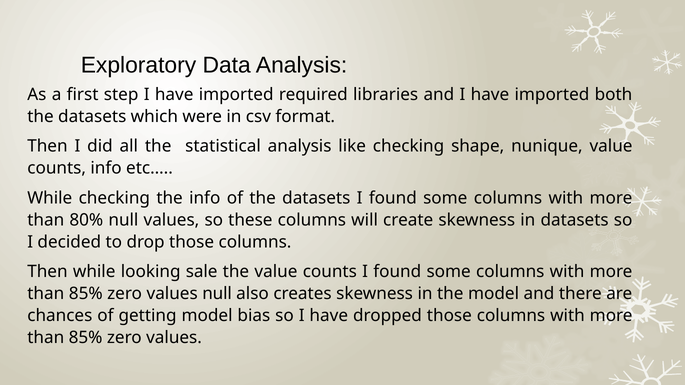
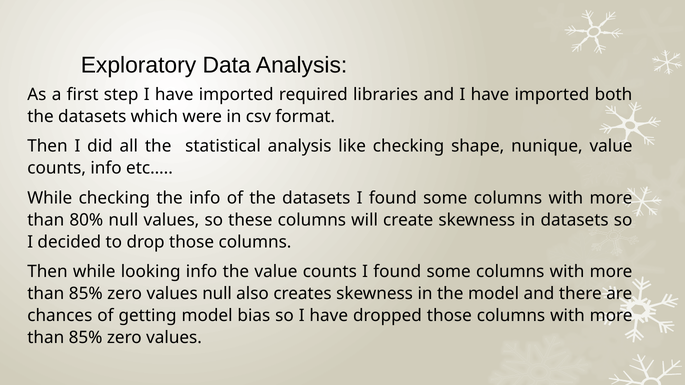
looking sale: sale -> info (202, 272)
